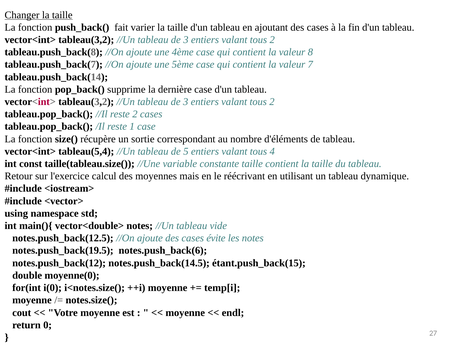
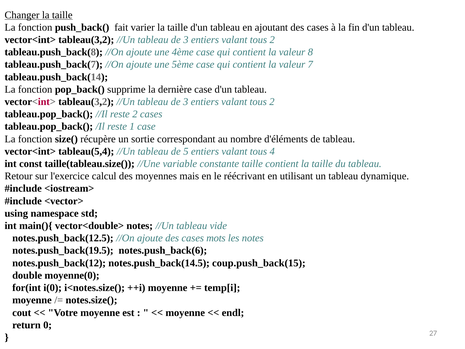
évite: évite -> mots (216, 238)
étant.push_back(15: étant.push_back(15 -> coup.push_back(15 (259, 263)
